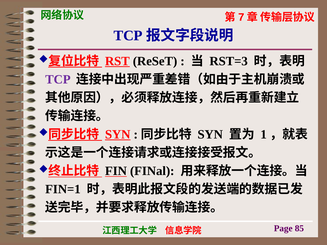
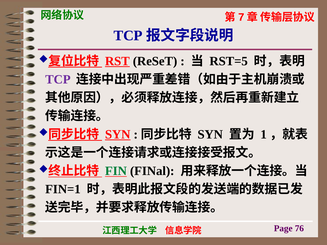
RST=3: RST=3 -> RST=5 (229, 61)
FIN colour: black -> green (116, 171)
85: 85 -> 76 (299, 229)
